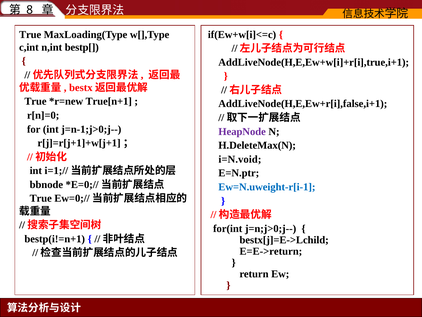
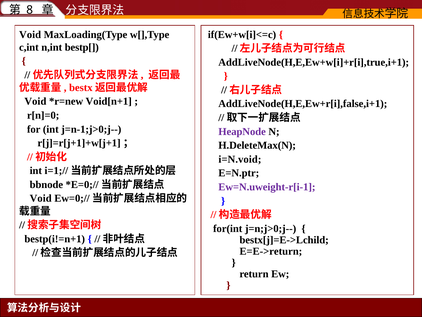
True: True -> Void (30, 34)
True: True -> Void (35, 101)
True[n+1: True[n+1 -> Void[n+1 (109, 101)
Ew=N.uweight-r[i-1 colour: blue -> purple (267, 187)
True: True -> Void (41, 198)
